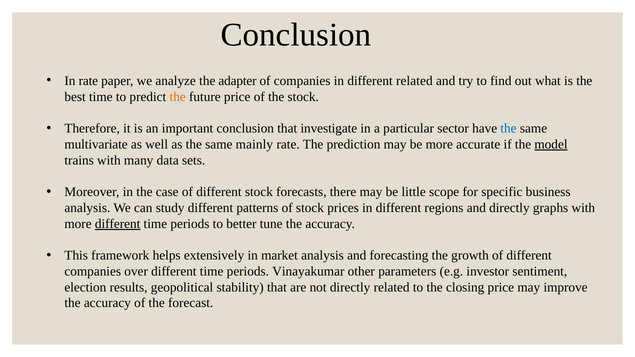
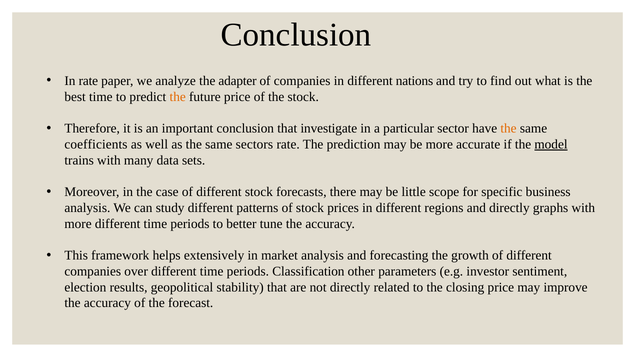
different related: related -> nations (415, 81)
the colour: blue -> orange (509, 129)
multivariate: multivariate -> coefficients (96, 144)
mainly: mainly -> sectors (254, 144)
different underline: present -> none (118, 224)
Vinayakumar: Vinayakumar -> Classification (308, 271)
